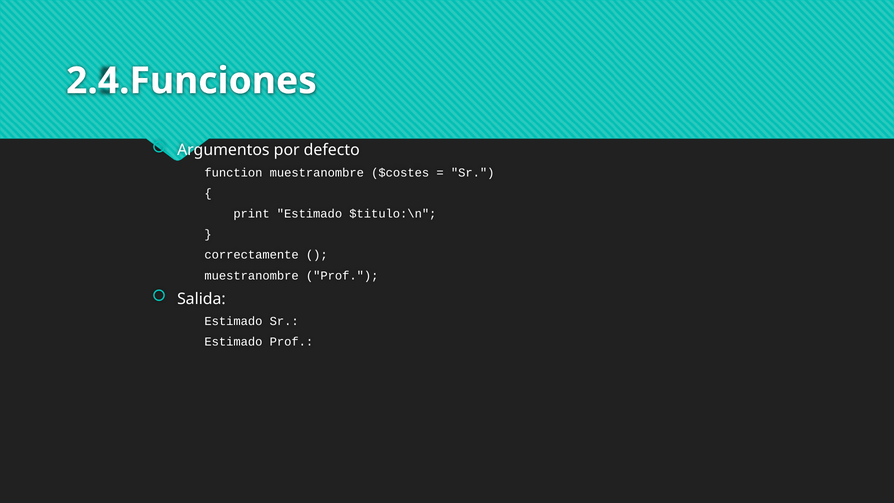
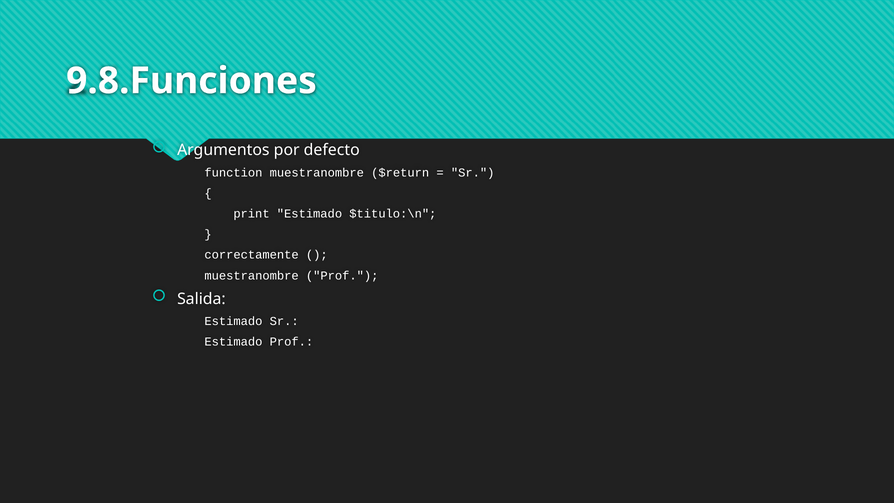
2.4.Funciones: 2.4.Funciones -> 9.8.Funciones (191, 81)
$costes: $costes -> $return (400, 172)
